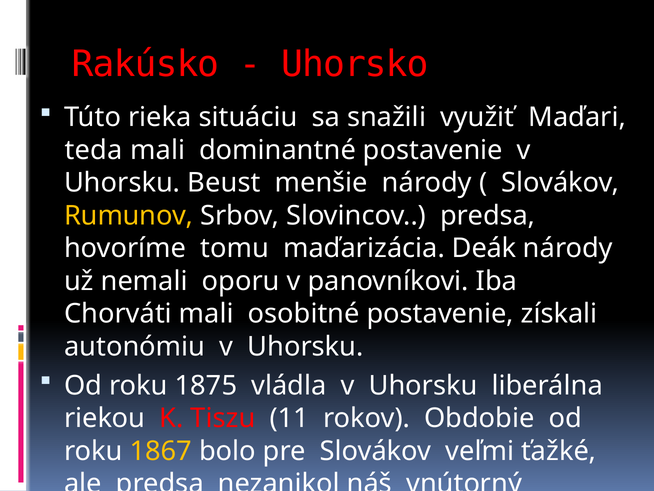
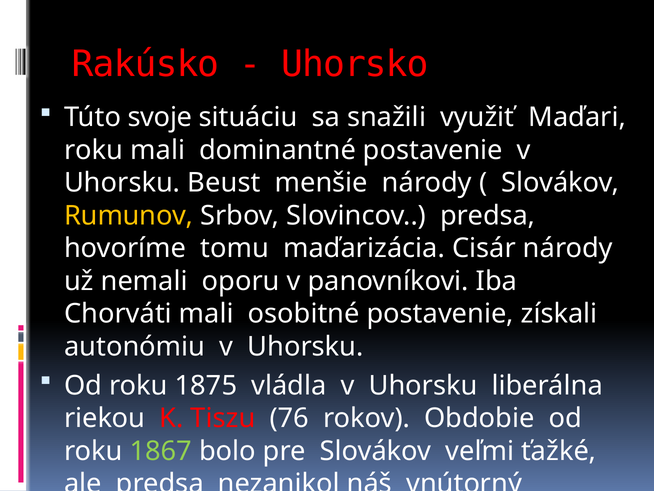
rieka: rieka -> svoje (160, 117)
teda: teda -> roku (94, 150)
Deák: Deák -> Cisár (484, 248)
11: 11 -> 76 (289, 418)
1867 colour: yellow -> light green (161, 451)
